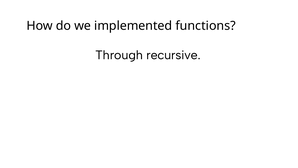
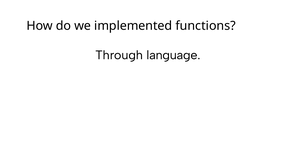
recursive: recursive -> language (173, 55)
